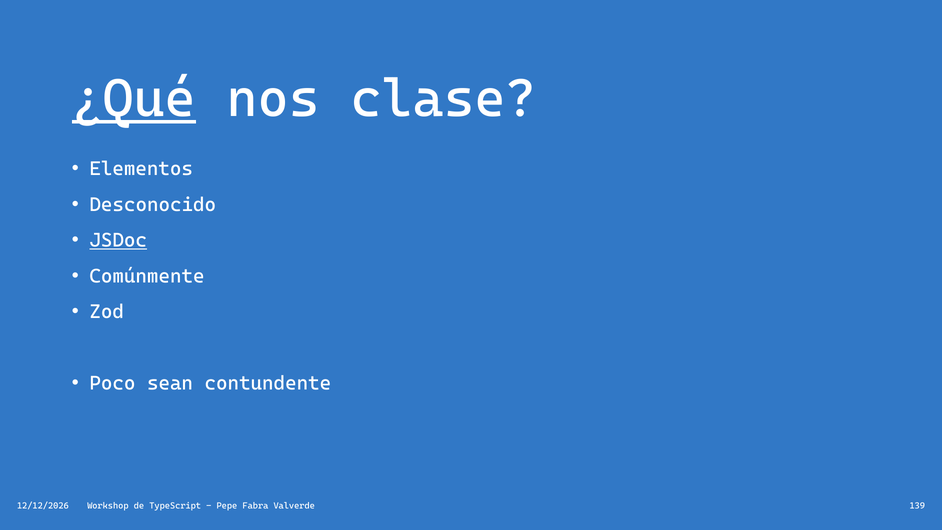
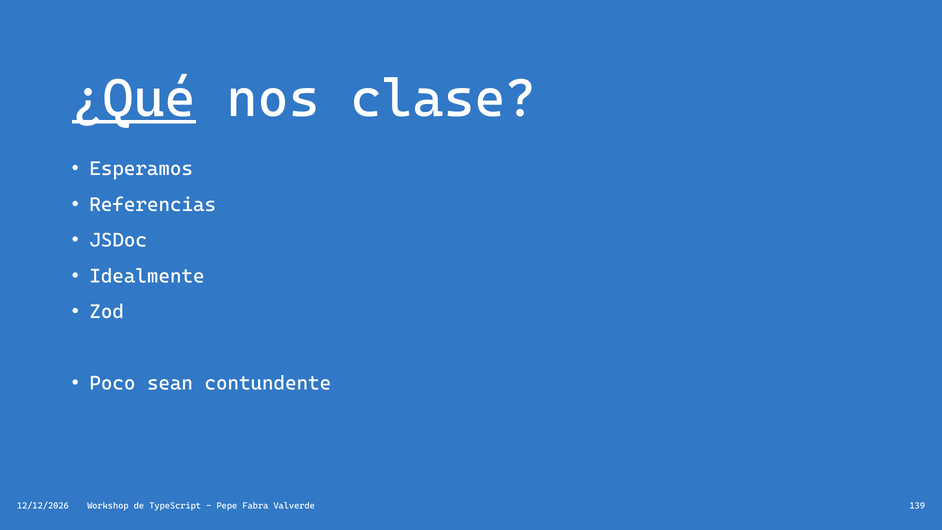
Elementos: Elementos -> Esperamos (141, 169)
Desconocido: Desconocido -> Referencias (153, 205)
JSDoc underline: present -> none (118, 240)
Comúnmente: Comúnmente -> Idealmente (147, 276)
